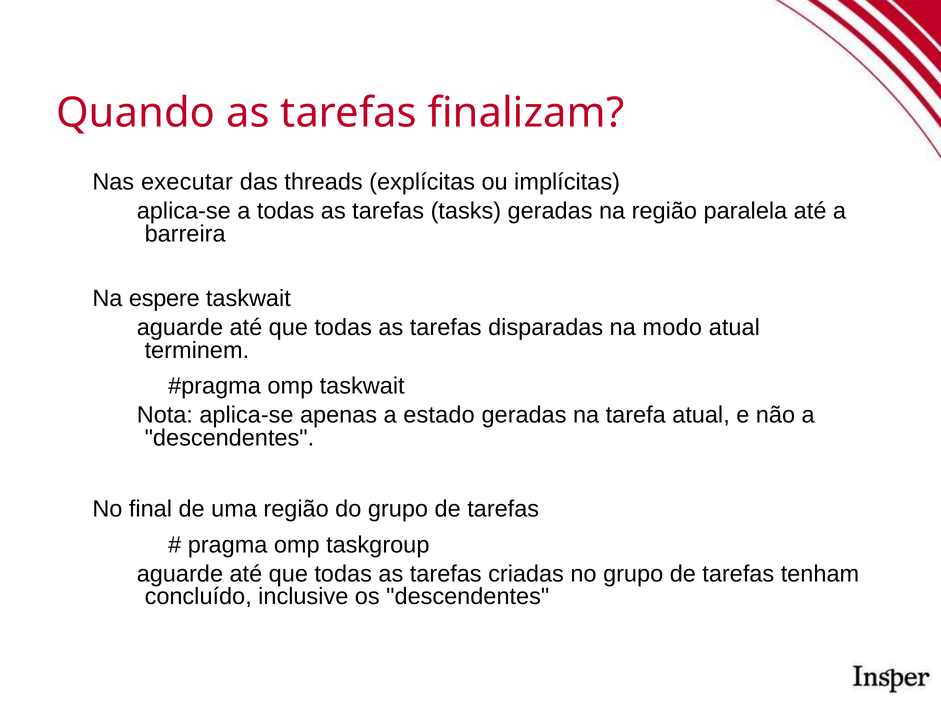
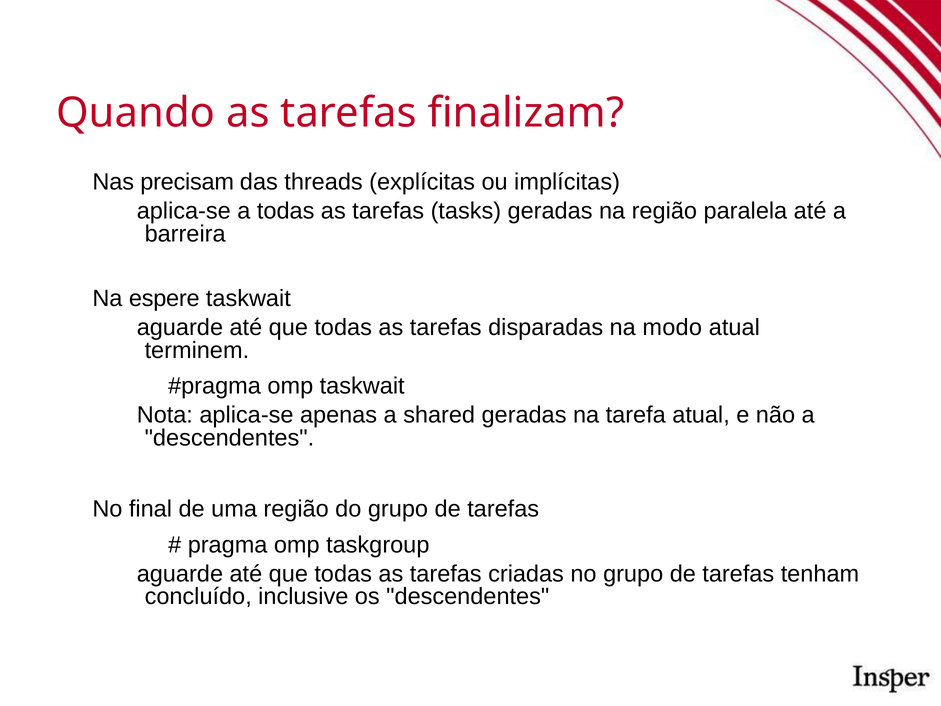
executar: executar -> precisam (187, 182)
estado: estado -> shared (439, 415)
